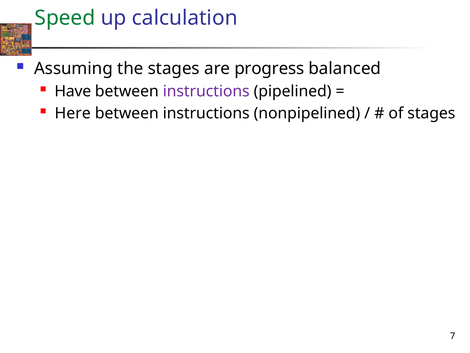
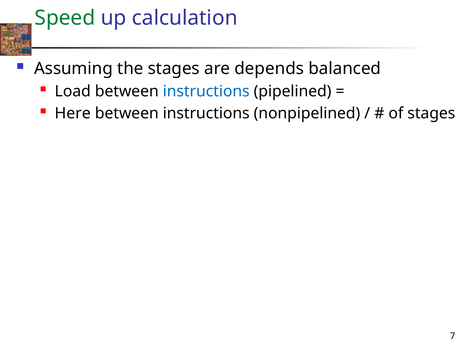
progress: progress -> depends (269, 69)
Have: Have -> Load (73, 91)
instructions colour: purple -> blue (206, 91)
